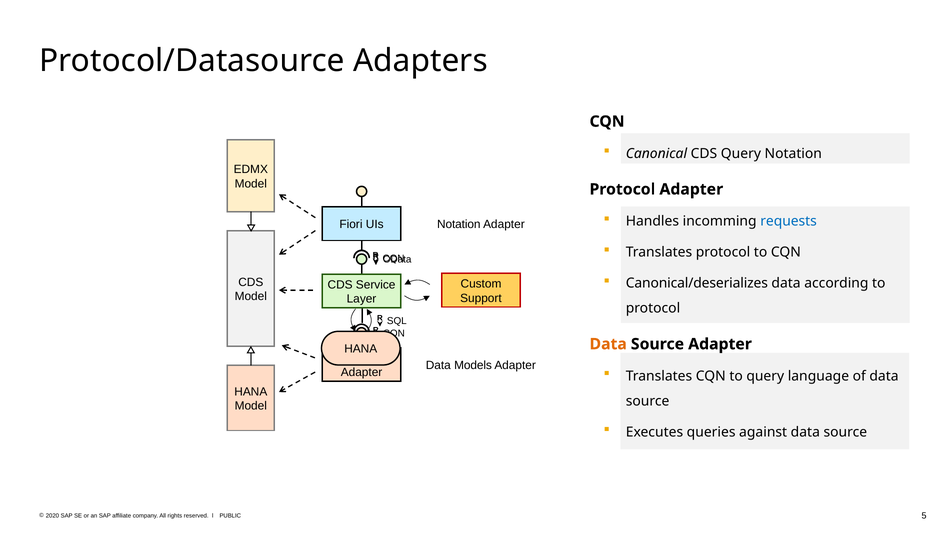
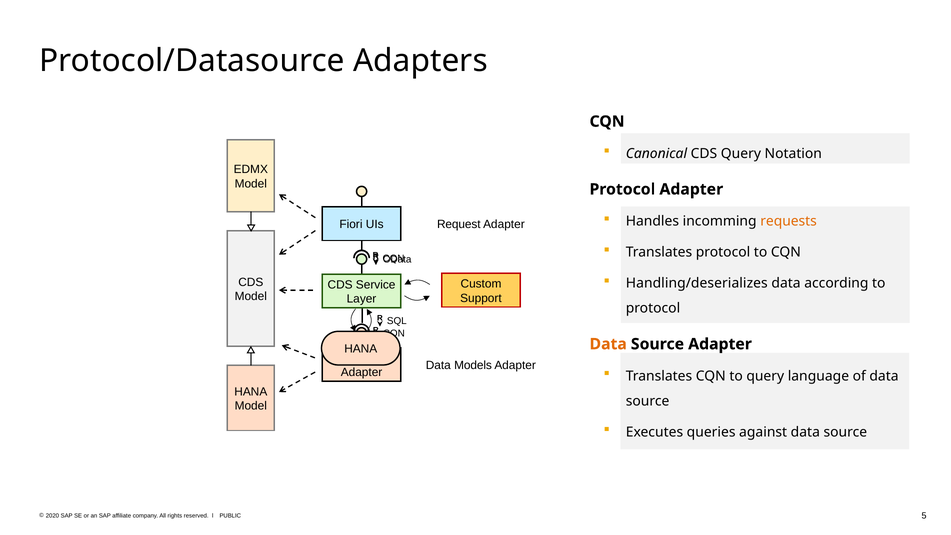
requests colour: blue -> orange (789, 221)
Notation: Notation -> Request (459, 224)
Canonical/deserializes: Canonical/deserializes -> Handling/deserializes (697, 283)
